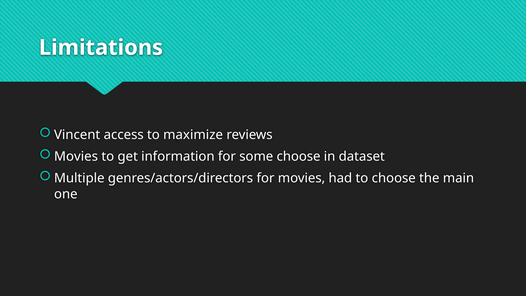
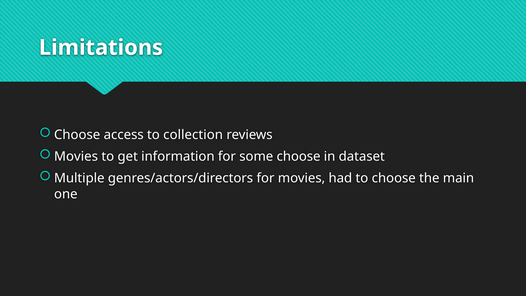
Vincent: Vincent -> Choose (77, 135)
maximize: maximize -> collection (193, 135)
